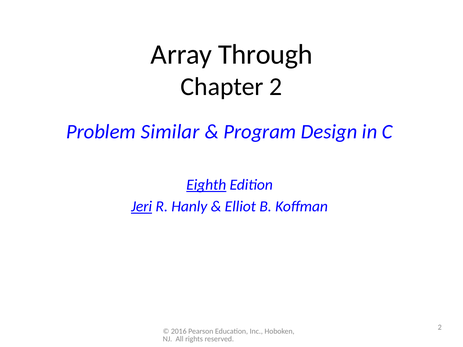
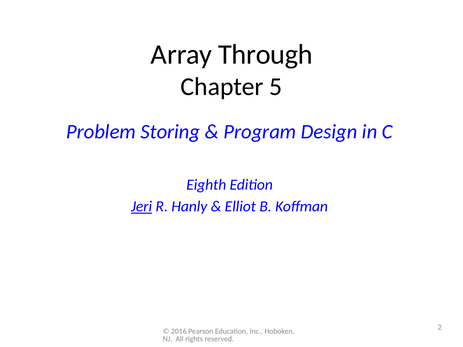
Chapter 2: 2 -> 5 (276, 87)
Similar: Similar -> Storing (170, 132)
Eighth underline: present -> none (206, 185)
